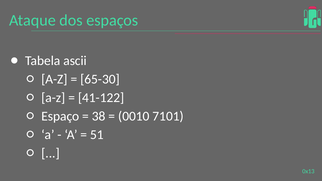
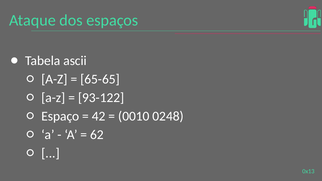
65-30: 65-30 -> 65-65 (100, 79)
41-122: 41-122 -> 93-122 (101, 98)
38: 38 -> 42 (99, 116)
7101: 7101 -> 0248 (168, 116)
51: 51 -> 62 (97, 135)
